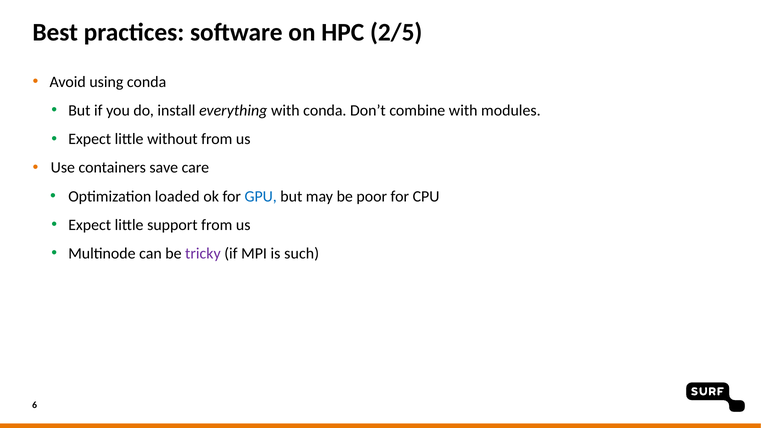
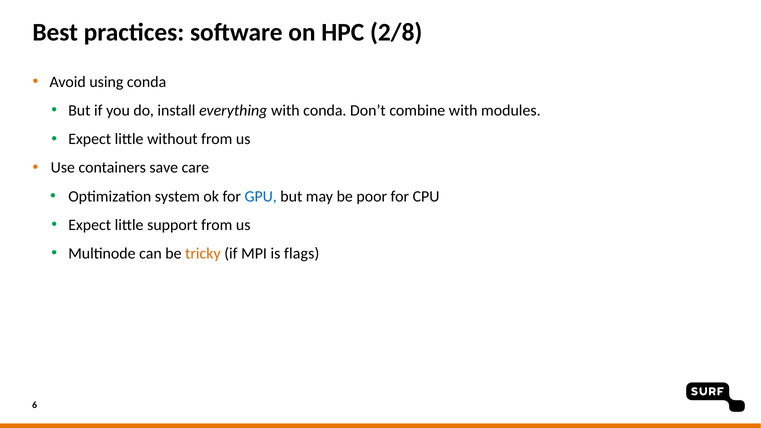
2/5: 2/5 -> 2/8 (396, 33)
loaded: loaded -> system (177, 196)
tricky colour: purple -> orange (203, 253)
such: such -> flags (302, 253)
